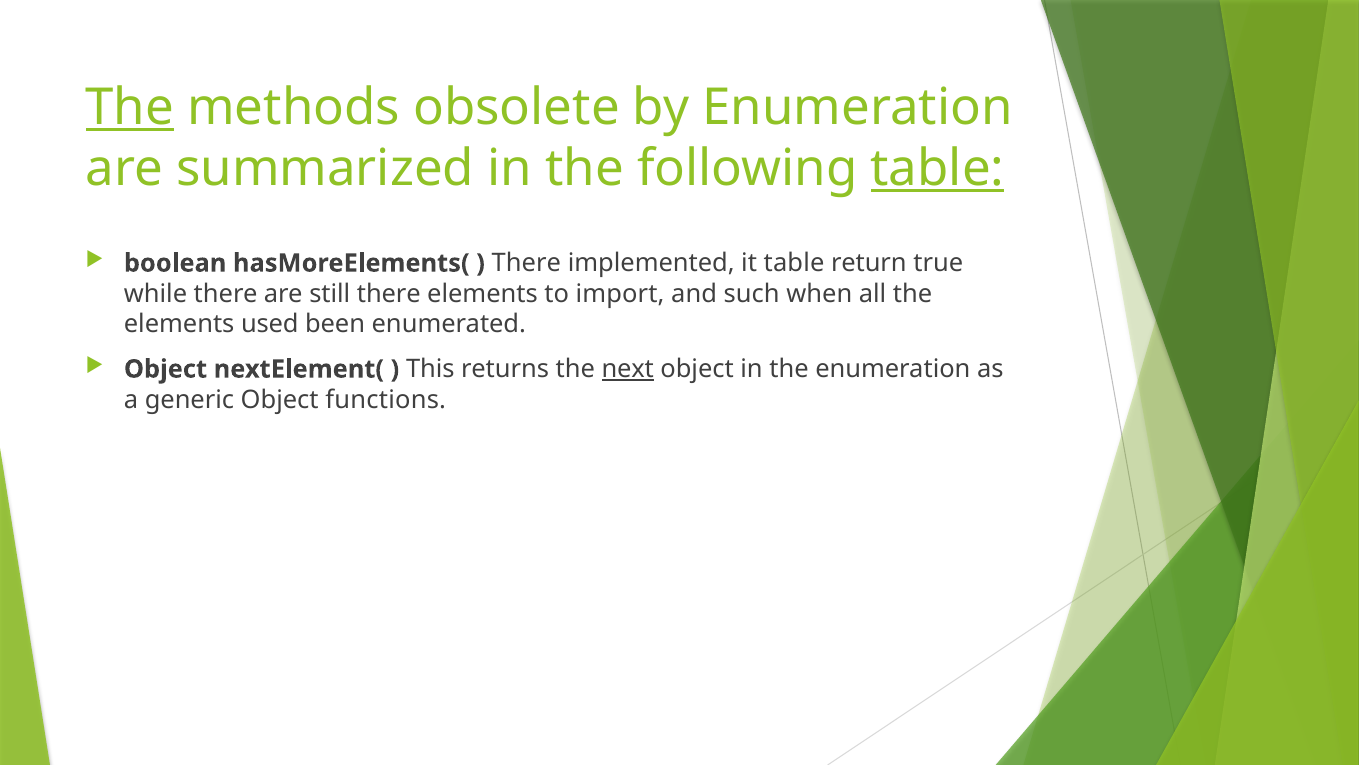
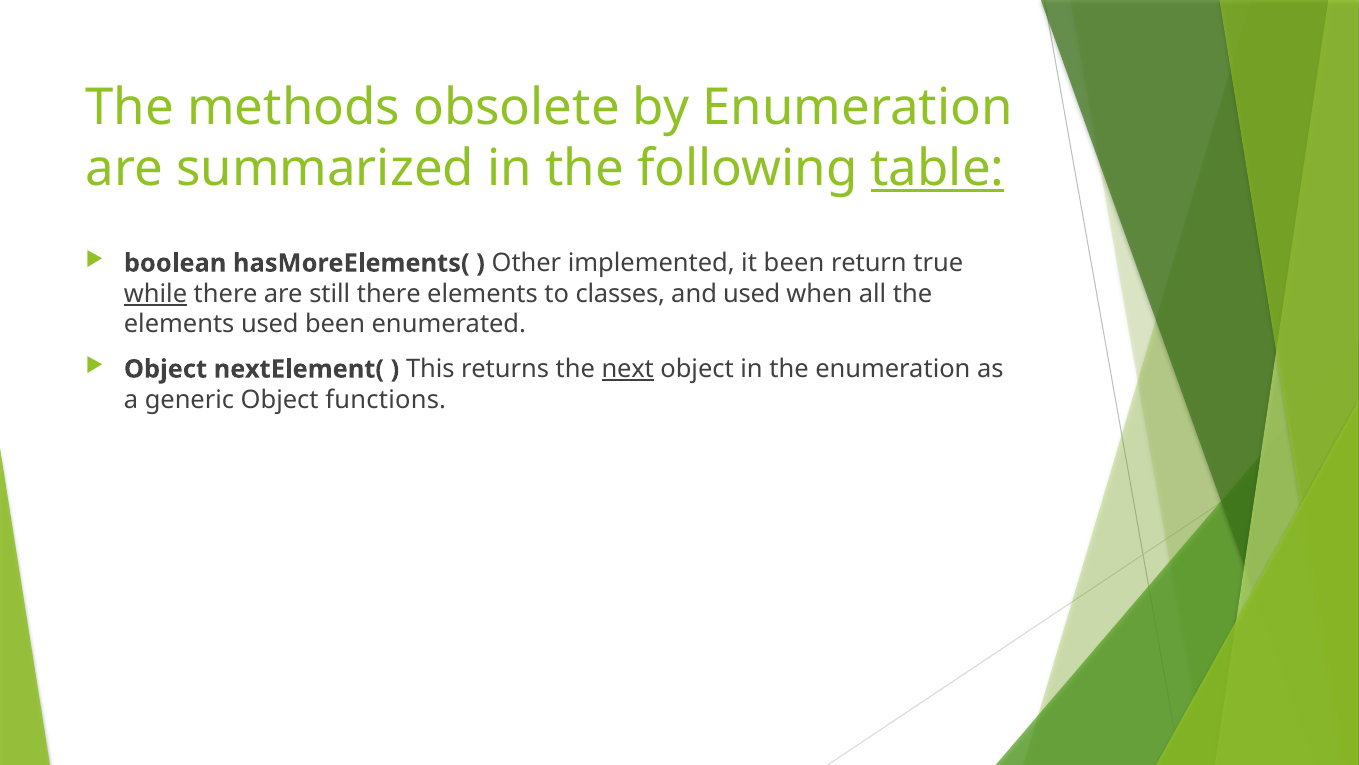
The underline: present -> none (130, 107)
There: There -> Other (526, 263)
it table: table -> been (794, 263)
while underline: none -> present (156, 294)
import: import -> classes (620, 294)
and such: such -> used (752, 294)
